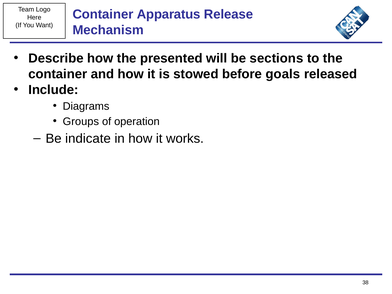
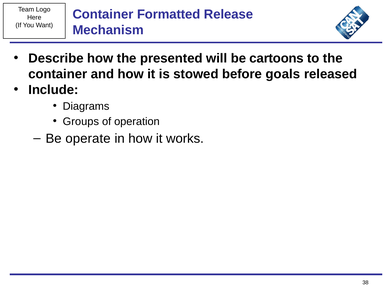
Apparatus: Apparatus -> Formatted (169, 14)
sections: sections -> cartoons (277, 58)
indicate: indicate -> operate (88, 139)
